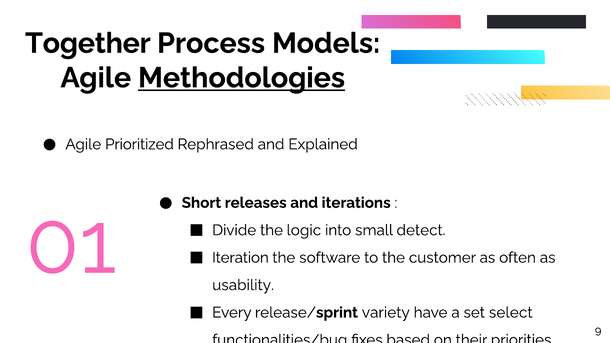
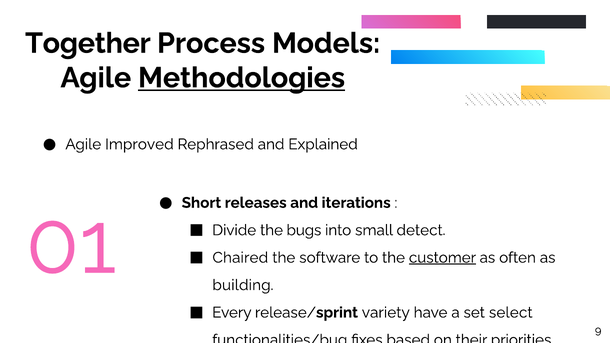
Prioritized: Prioritized -> Improved (139, 144)
logic: logic -> bugs (304, 230)
Iteration: Iteration -> Chaired (240, 258)
customer underline: none -> present (442, 258)
usability: usability -> building (243, 285)
